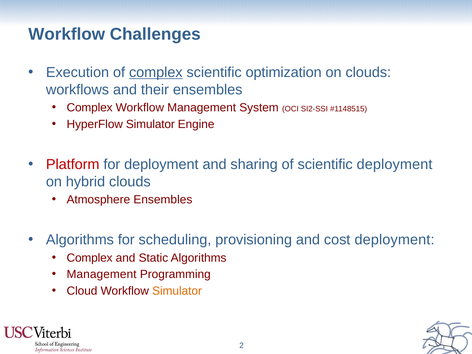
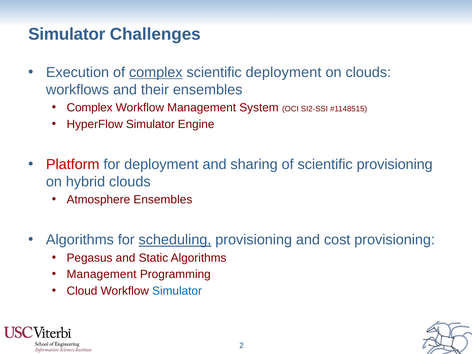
Workflow: Workflow -> Simulator (67, 34)
scientific optimization: optimization -> deployment (284, 72)
scientific deployment: deployment -> provisioning (395, 164)
scheduling underline: none -> present (175, 240)
cost deployment: deployment -> provisioning (395, 240)
Complex: Complex -> Pegasus (90, 258)
Simulator colour: orange -> blue (177, 291)
